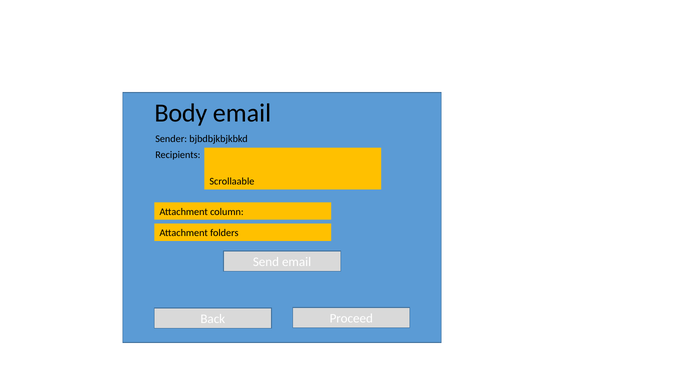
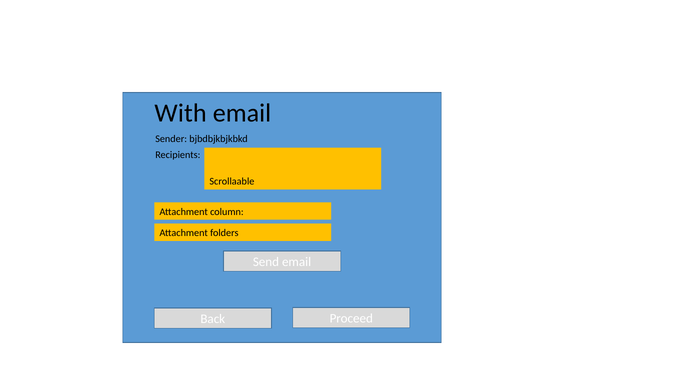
Body: Body -> With (181, 113)
